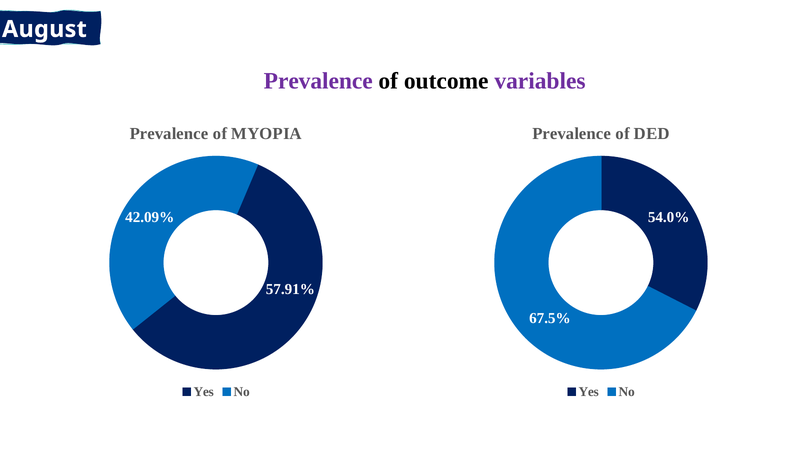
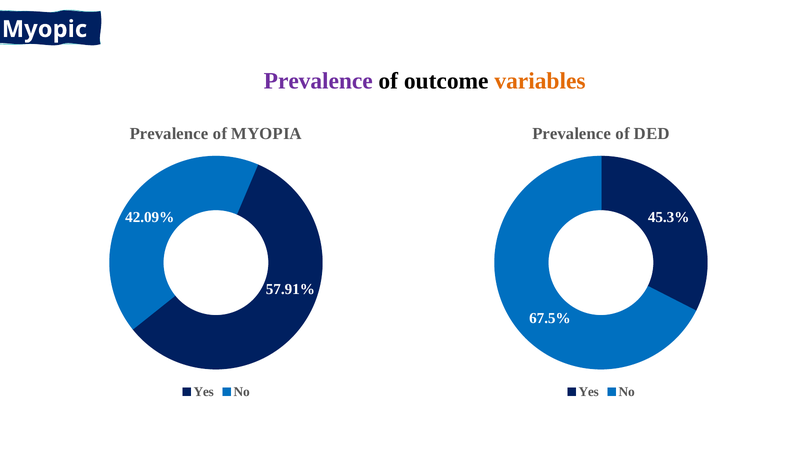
August: August -> Myopic (44, 29)
variables colour: purple -> orange (540, 81)
54.0%: 54.0% -> 45.3% (669, 217)
